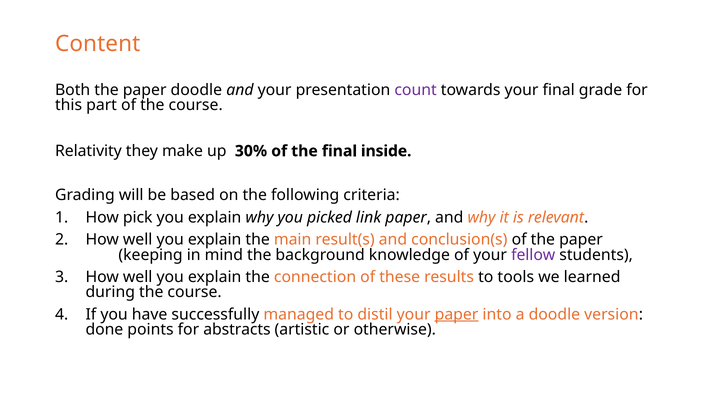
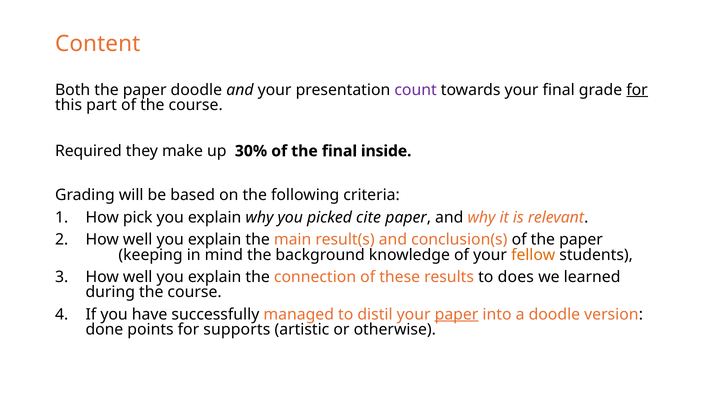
for underline: none -> present (637, 90)
Relativity: Relativity -> Required (88, 151)
link: link -> cite (369, 217)
fellow colour: purple -> orange (533, 255)
tools: tools -> does (516, 277)
abstracts: abstracts -> supports (237, 330)
